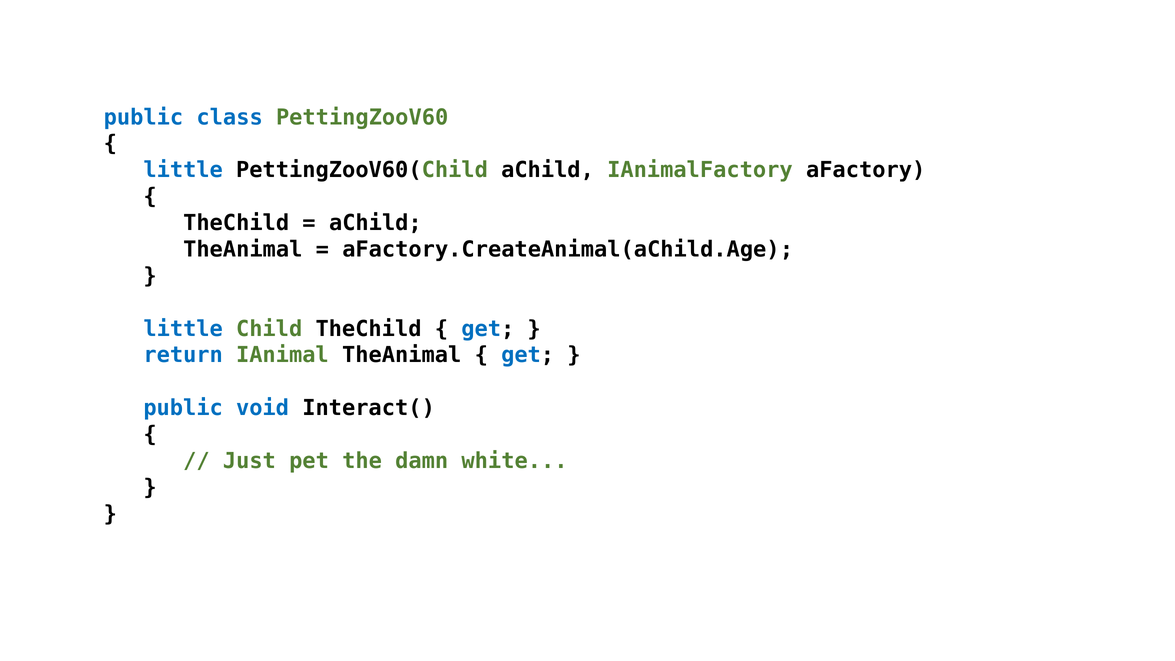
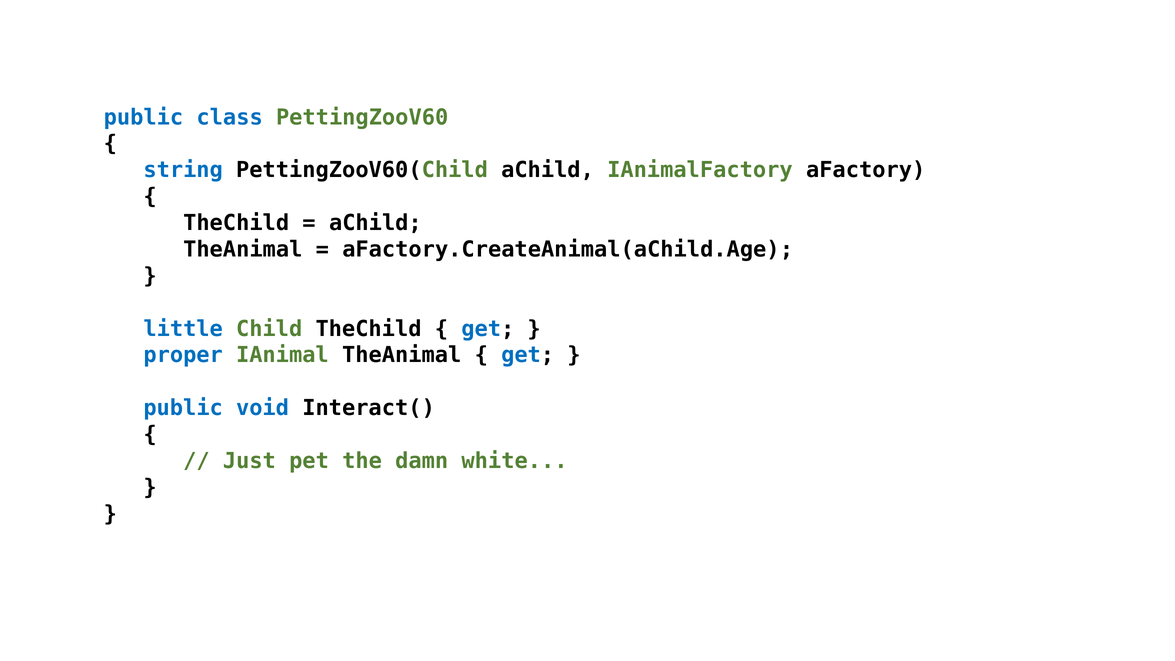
little: little -> string (183, 170)
return: return -> proper (183, 355)
